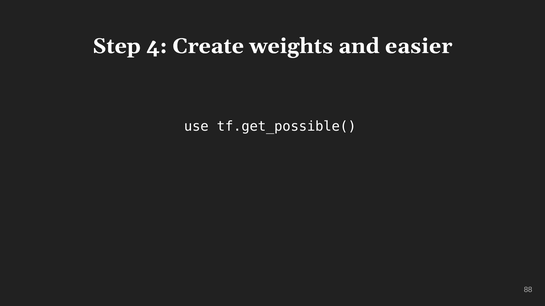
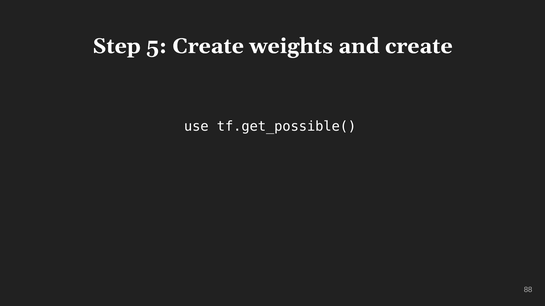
4: 4 -> 5 (157, 46)
and easier: easier -> create (419, 46)
